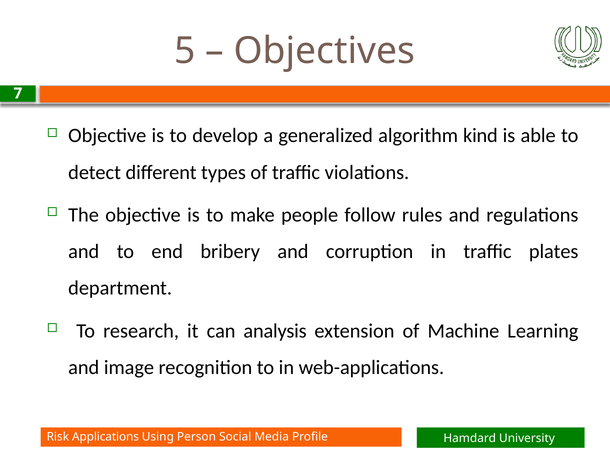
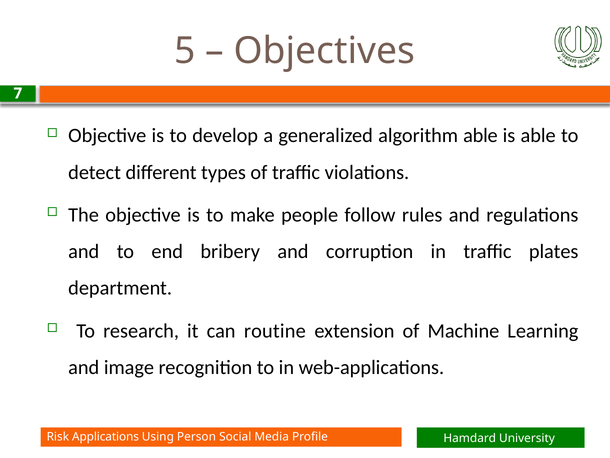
algorithm kind: kind -> able (480, 136)
analysis: analysis -> routine (275, 330)
